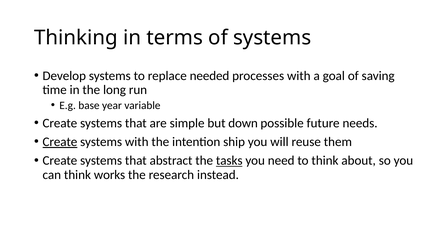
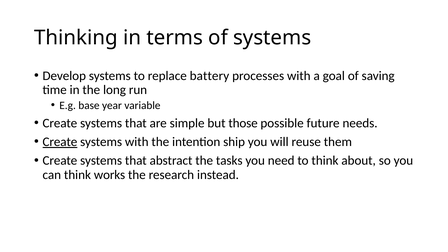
needed: needed -> battery (209, 76)
down: down -> those (243, 123)
tasks underline: present -> none (229, 161)
